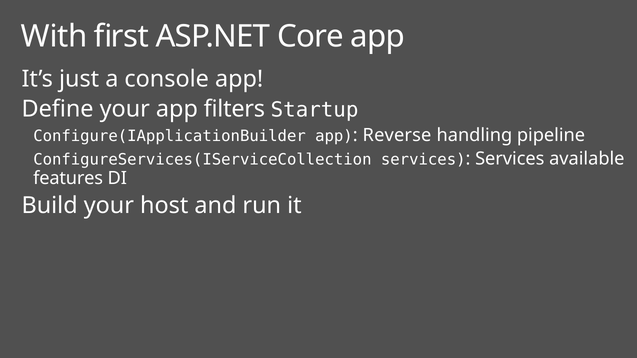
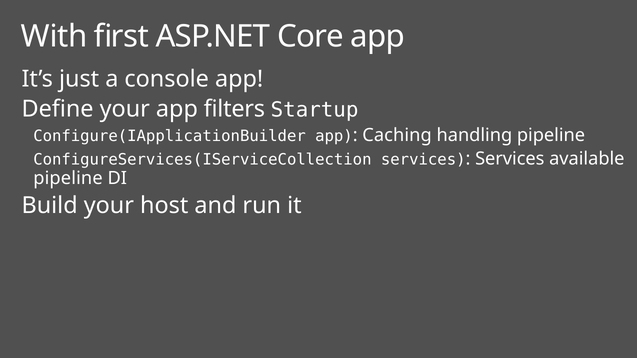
Reverse: Reverse -> Caching (397, 135)
features: features -> pipeline (68, 178)
